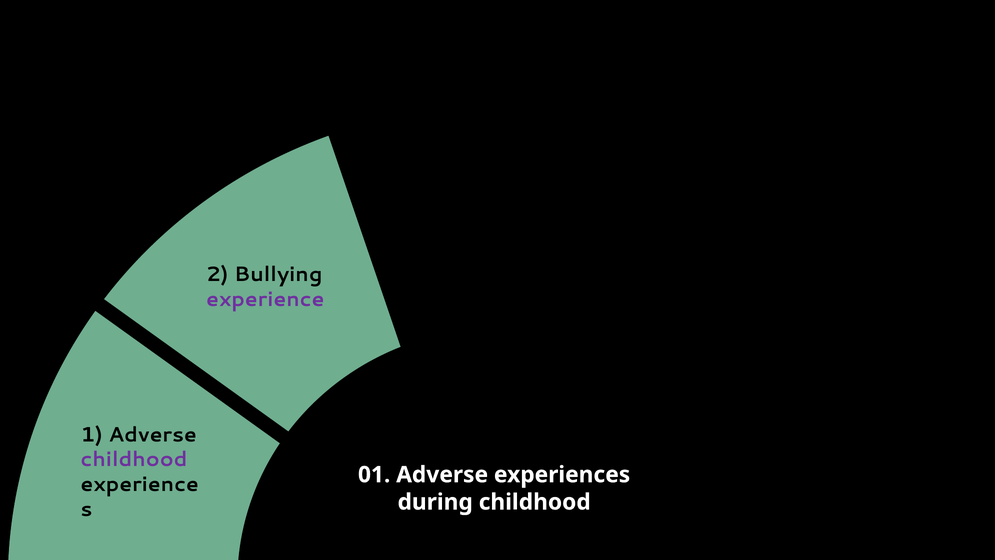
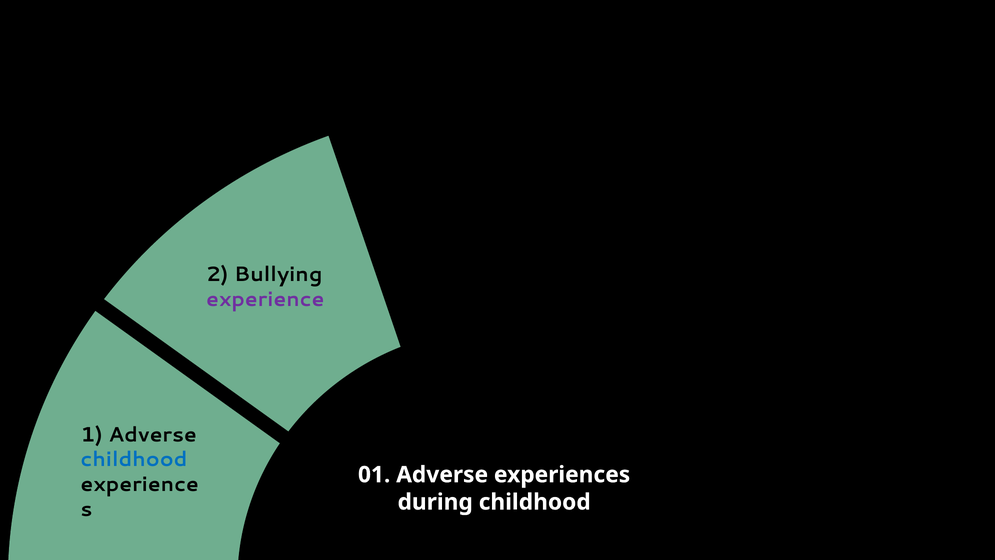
childhood colour: purple -> blue (134, 459)
